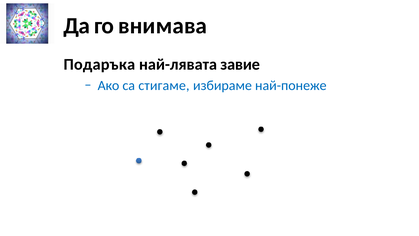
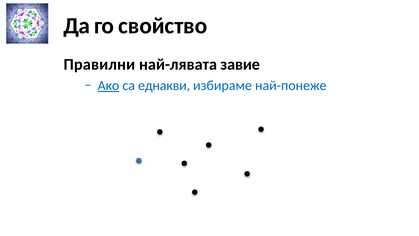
внимава: внимава -> свойство (163, 26)
Подаръка: Подаръка -> Правилни (99, 65)
Ако underline: none -> present (108, 85)
стигаме: стигаме -> еднакви (164, 85)
